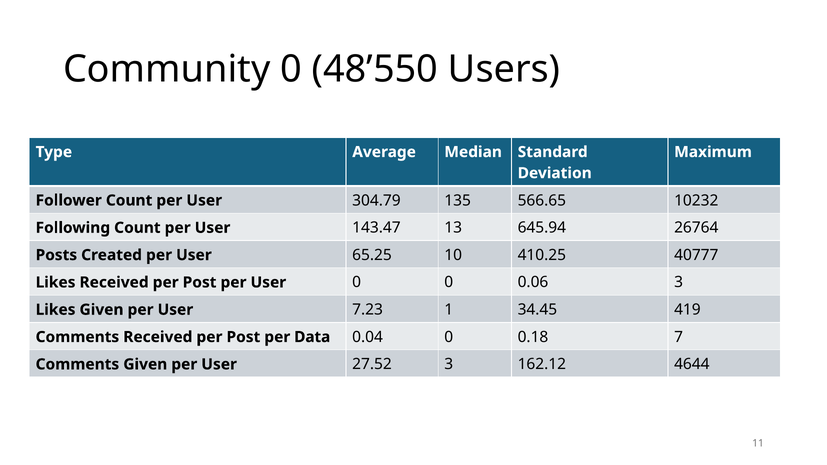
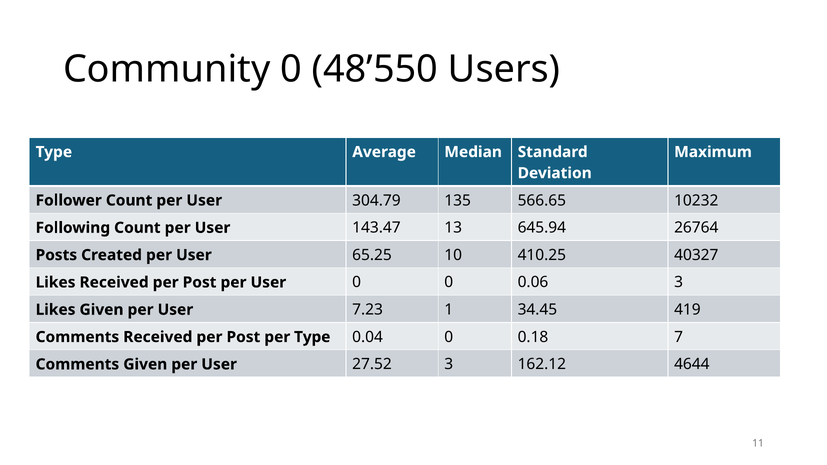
40777: 40777 -> 40327 (696, 255)
per Data: Data -> Type (312, 337)
